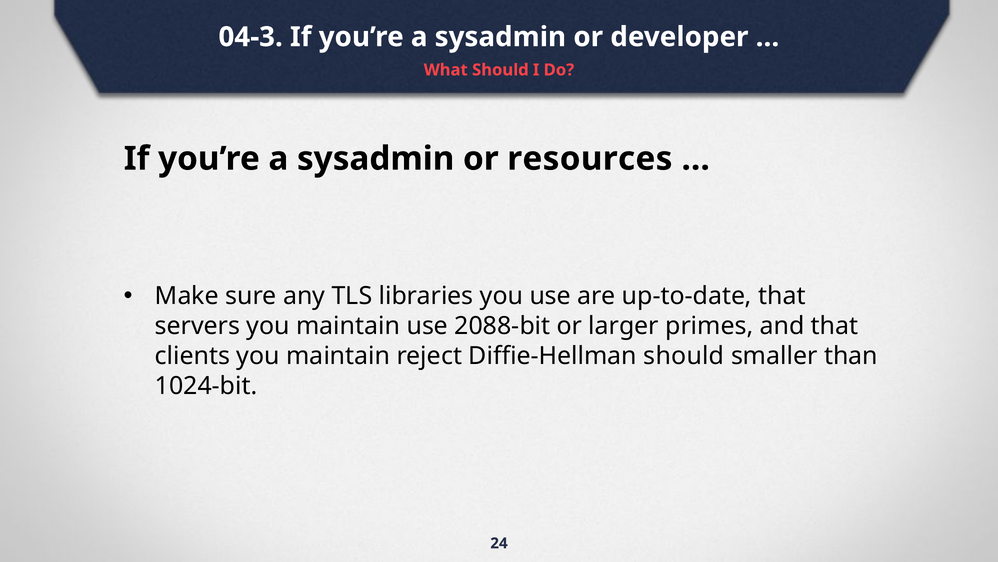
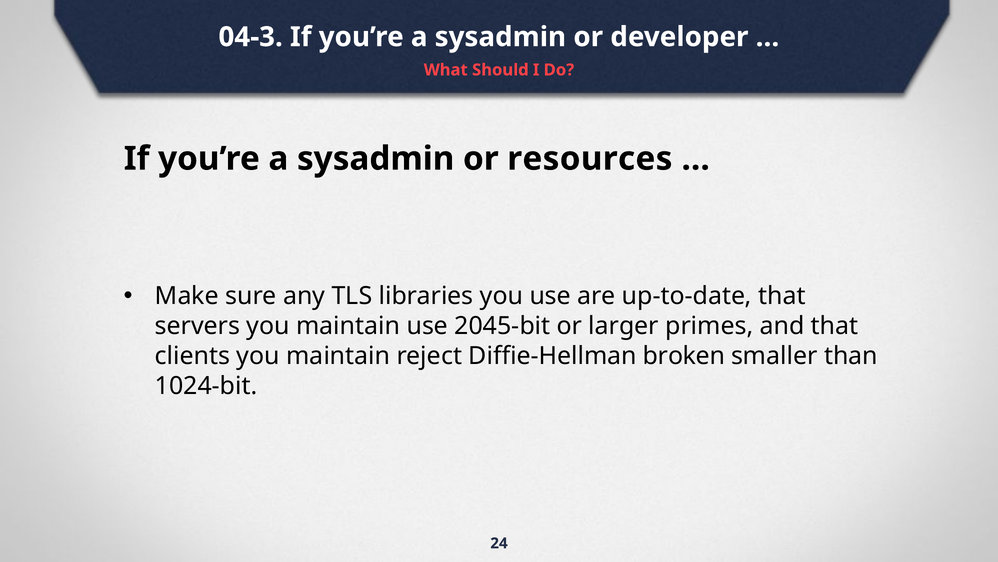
2088-bit: 2088-bit -> 2045-bit (502, 326)
Diffie-Hellman should: should -> broken (684, 356)
